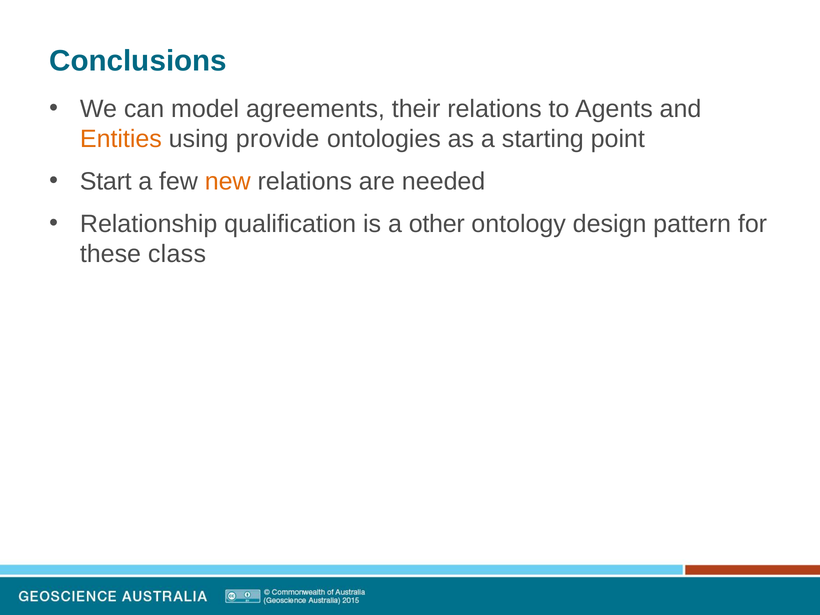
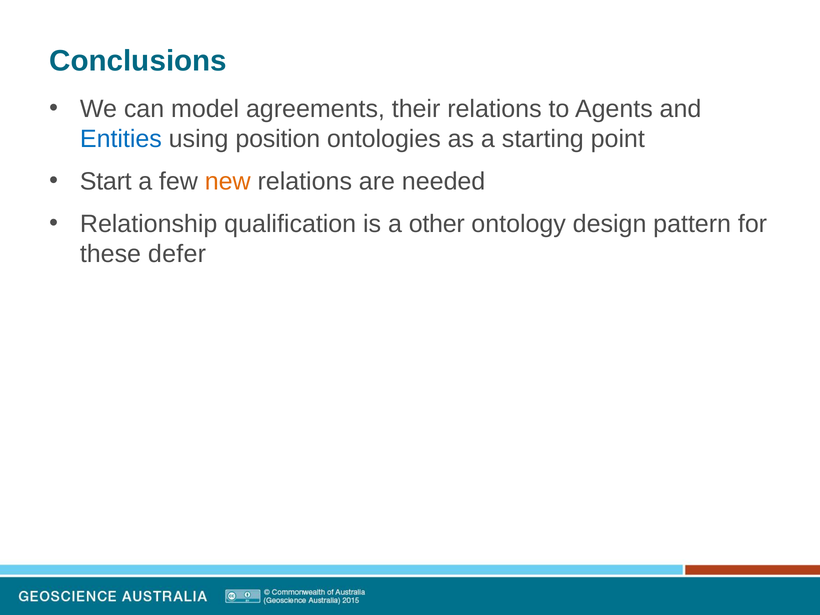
Entities colour: orange -> blue (121, 139)
provide: provide -> position (278, 139)
class: class -> defer (177, 254)
